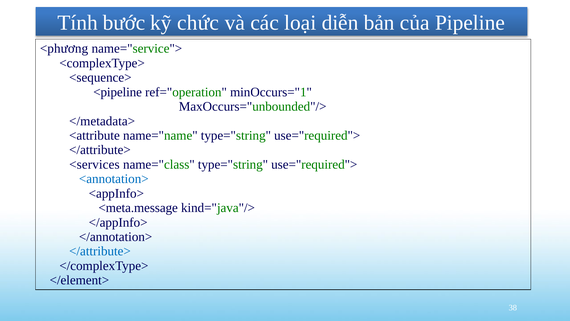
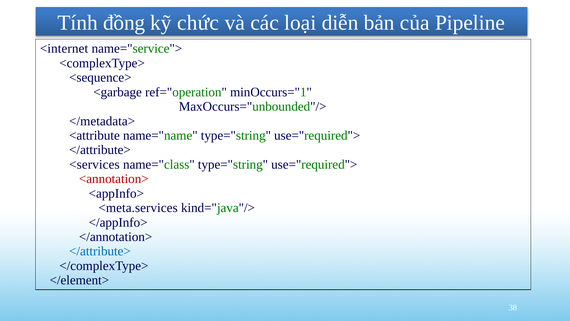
bước: bước -> đồng (124, 23)
<phương: <phương -> <internet (64, 49)
<pipeline: <pipeline -> <garbage (118, 92)
<annotation> colour: blue -> red (114, 179)
<meta.message: <meta.message -> <meta.services (138, 208)
